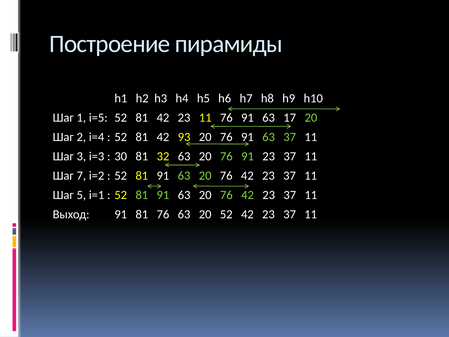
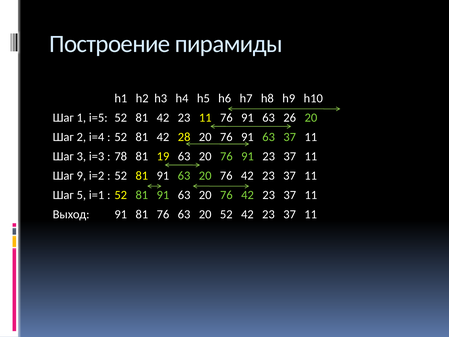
17: 17 -> 26 (290, 118)
93: 93 -> 28 (184, 137)
30: 30 -> 78 (121, 156)
32: 32 -> 19 (163, 156)
7: 7 -> 9 (81, 176)
